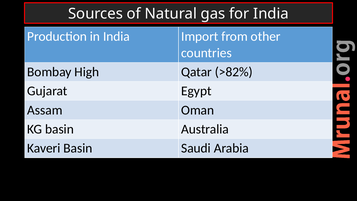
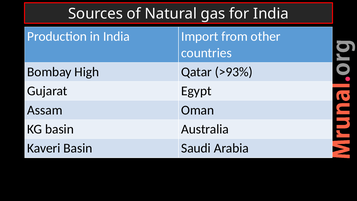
>82%: >82% -> >93% (234, 72)
